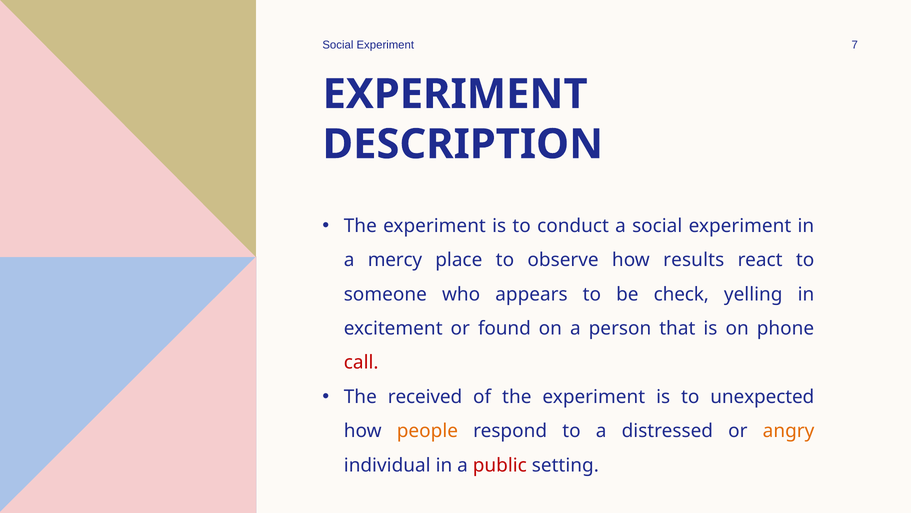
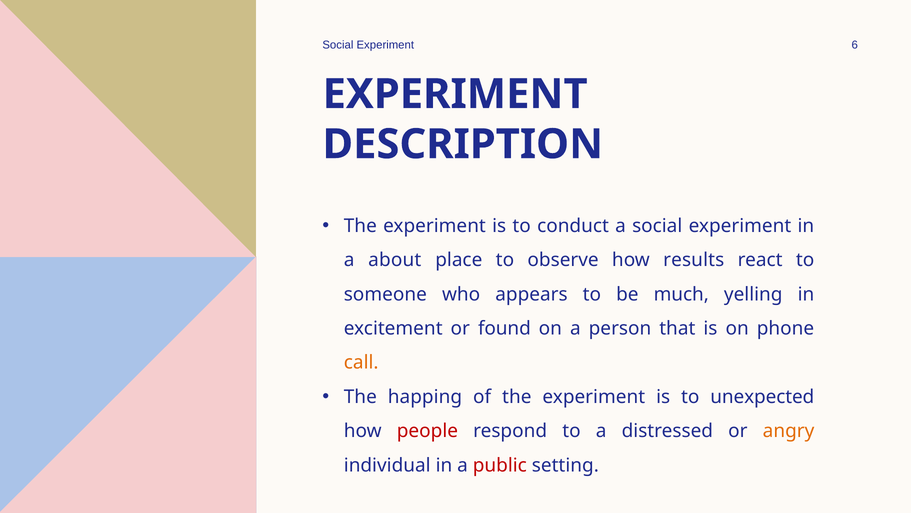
7: 7 -> 6 (855, 45)
mercy: mercy -> about (395, 260)
check: check -> much (681, 294)
call colour: red -> orange (361, 362)
received: received -> happing (425, 396)
people colour: orange -> red (427, 431)
